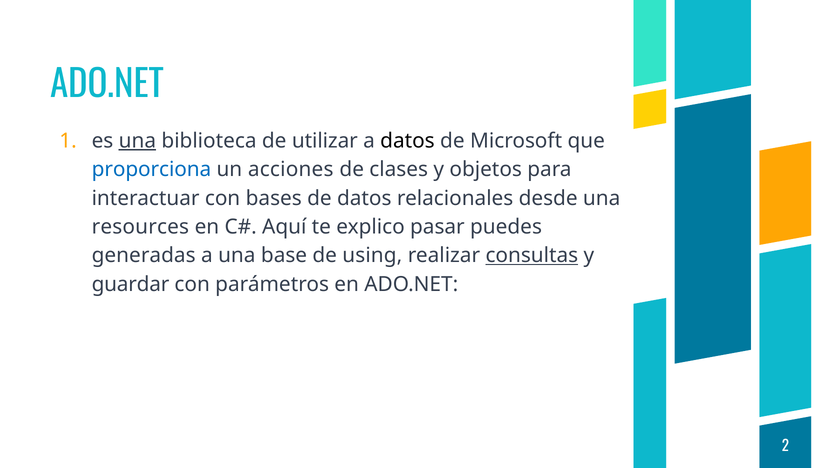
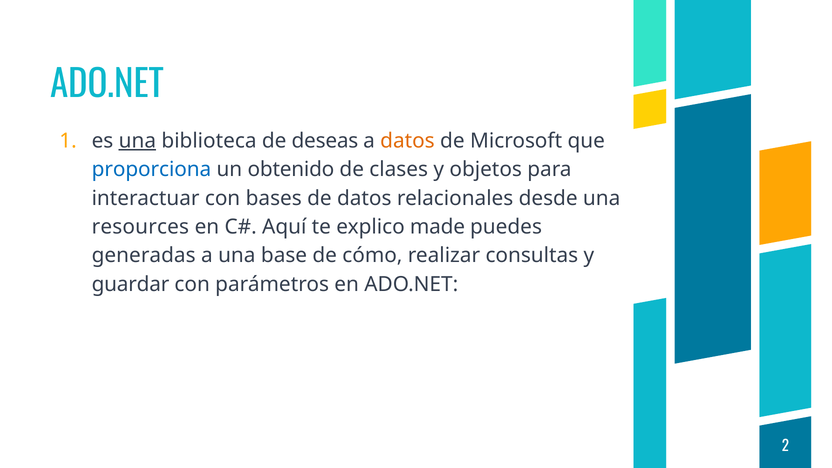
utilizar: utilizar -> deseas (325, 141)
datos colour: black -> orange (407, 141)
acciones: acciones -> obtenido (291, 170)
pasar: pasar -> made (437, 227)
using: using -> cómo (372, 256)
consultas underline: present -> none (532, 256)
